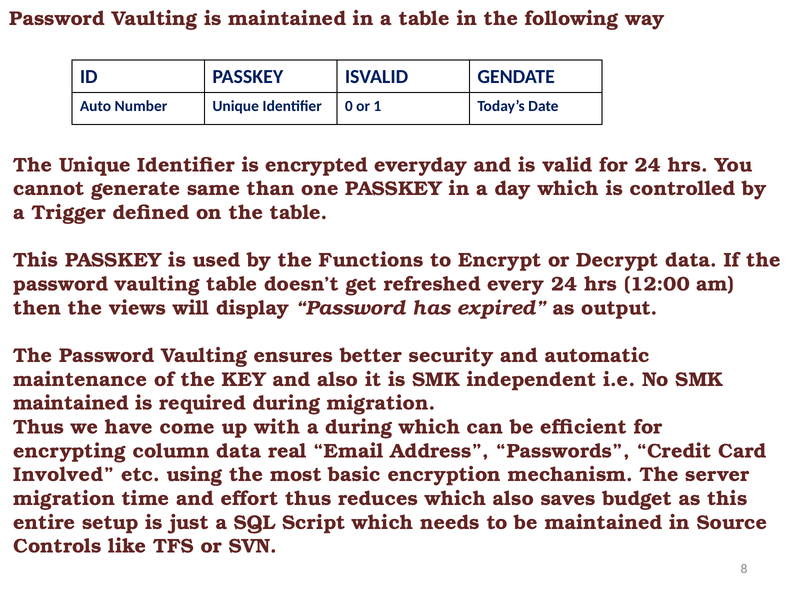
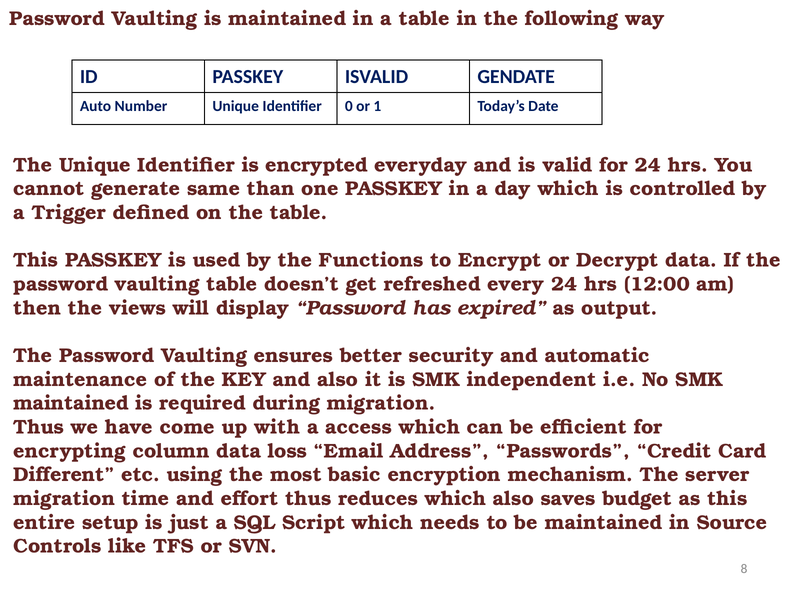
a during: during -> access (359, 427)
real: real -> loss (287, 451)
Involved: Involved -> Different (64, 475)
